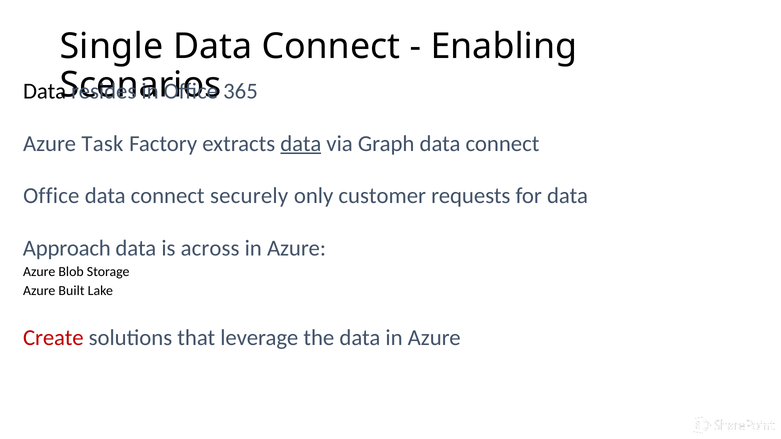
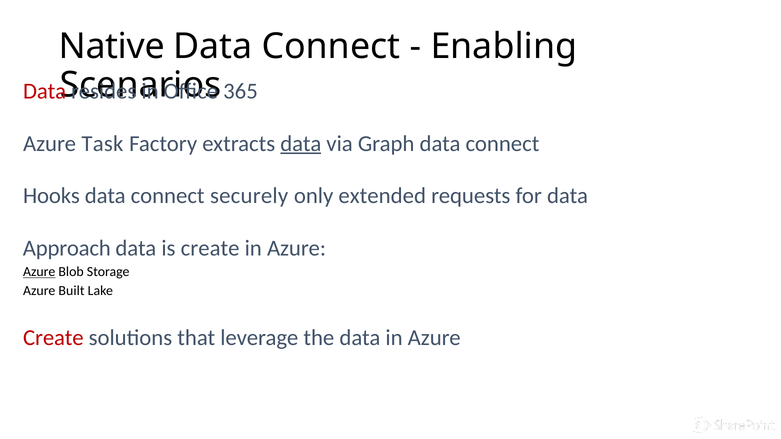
Single: Single -> Native (112, 46)
Data colour: black -> red (45, 91)
Office: Office -> Hooks (51, 196)
customer: customer -> extended (382, 196)
is across: across -> create (210, 248)
Azure underline: none -> present (39, 272)
